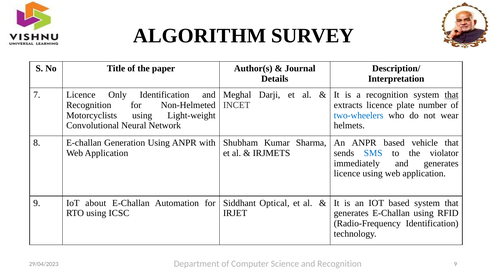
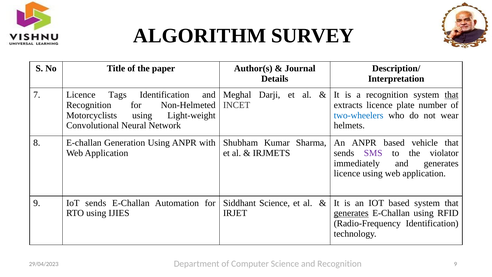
Only: Only -> Tags (118, 95)
SMS colour: blue -> purple (373, 153)
IoT about: about -> sends (96, 203)
Siddhant Optical: Optical -> Science (275, 203)
ICSC: ICSC -> IJIES (119, 213)
generates underline: none -> present (351, 213)
